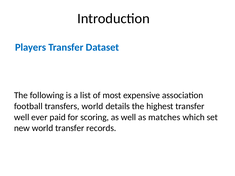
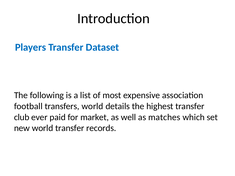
well: well -> club (22, 117)
scoring: scoring -> market (95, 117)
